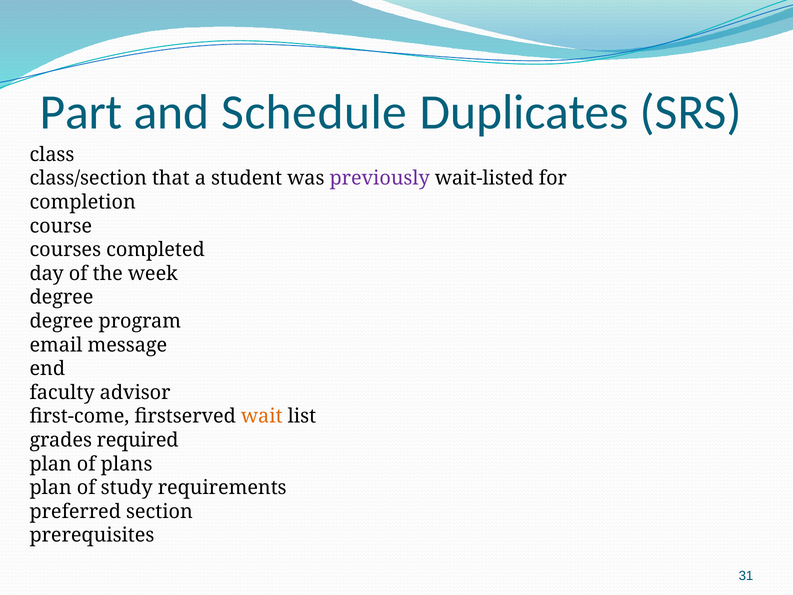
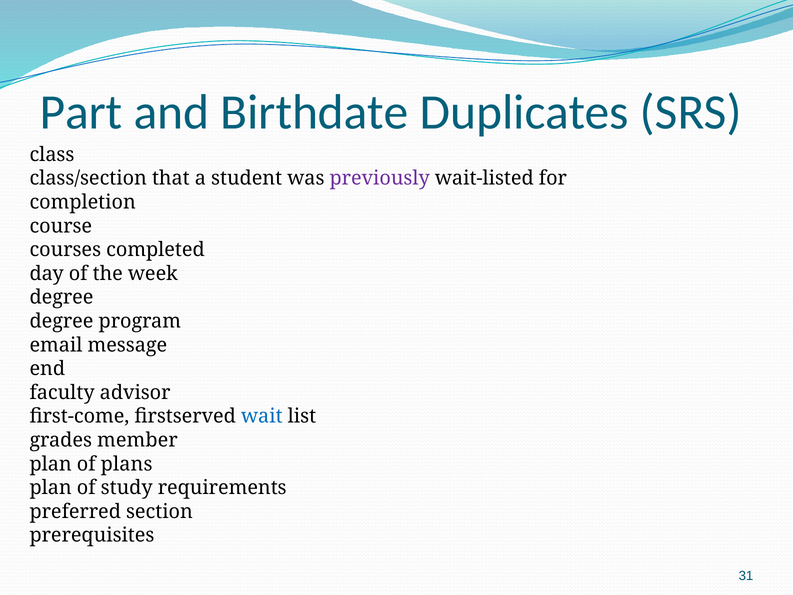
Schedule: Schedule -> Birthdate (314, 112)
wait colour: orange -> blue (262, 416)
required: required -> member (137, 440)
